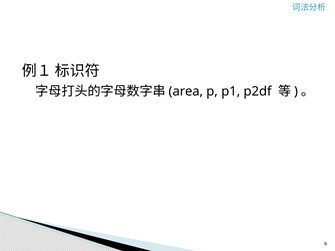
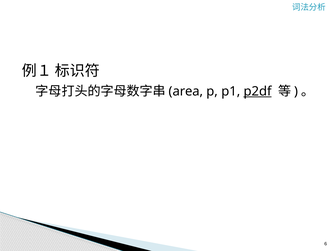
p2df underline: none -> present (258, 91)
